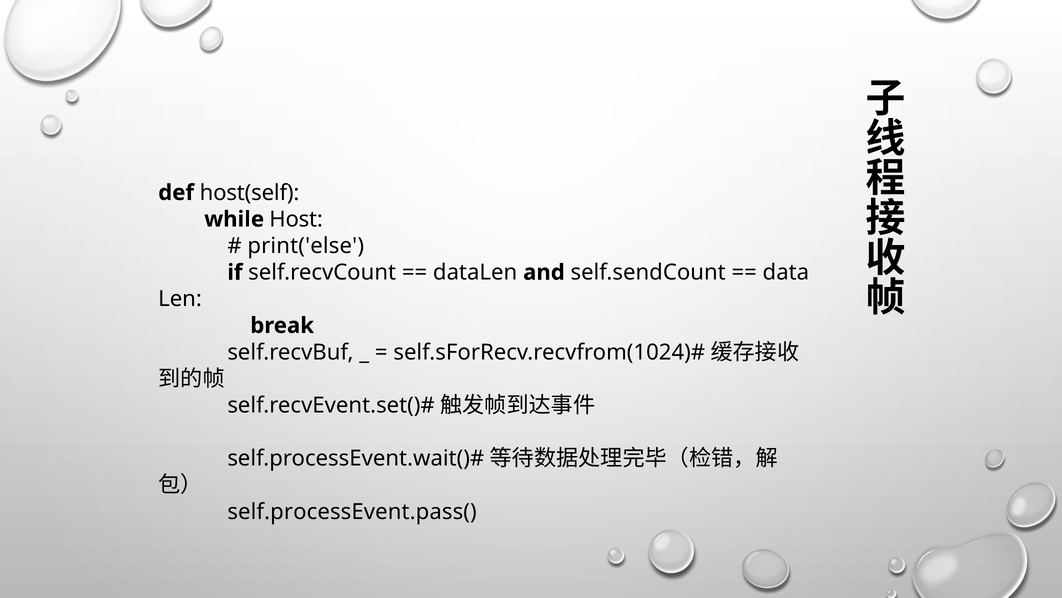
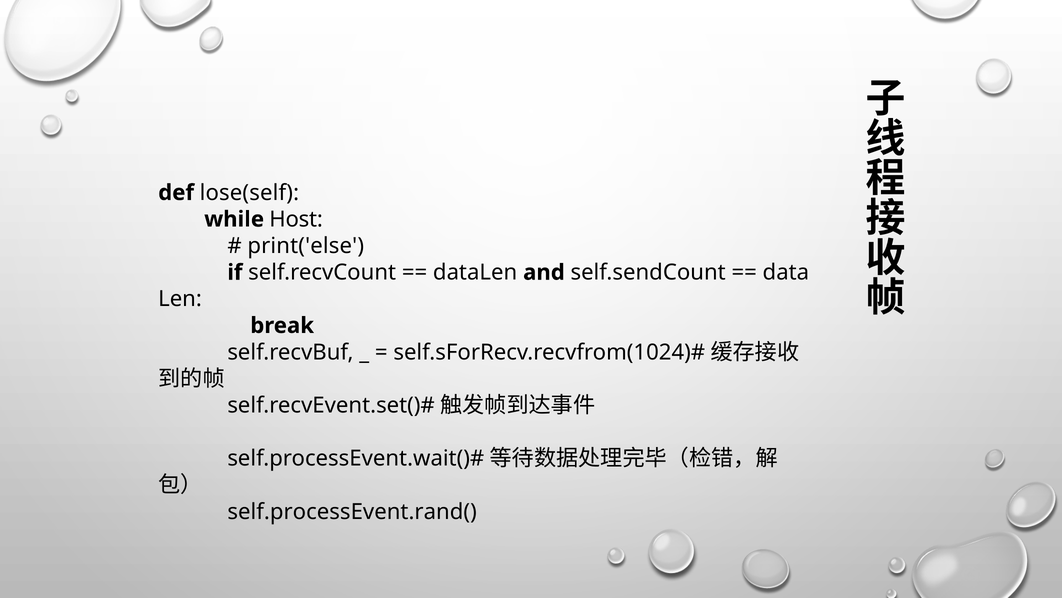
host(self: host(self -> lose(self (249, 193)
self.processEvent.pass(: self.processEvent.pass( -> self.processEvent.rand( (352, 511)
